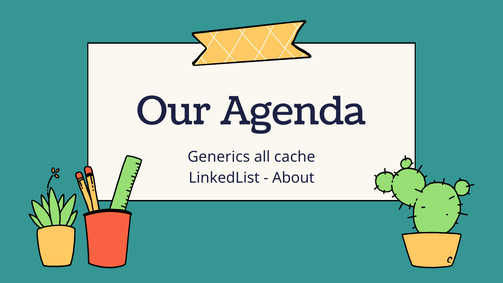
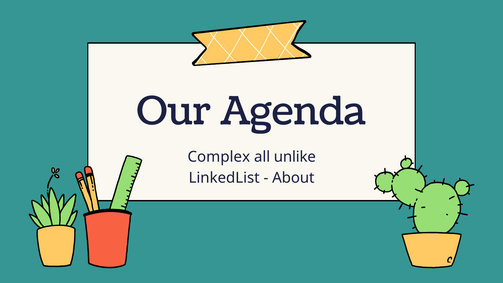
Generics: Generics -> Complex (219, 157)
cache: cache -> unlike (295, 157)
